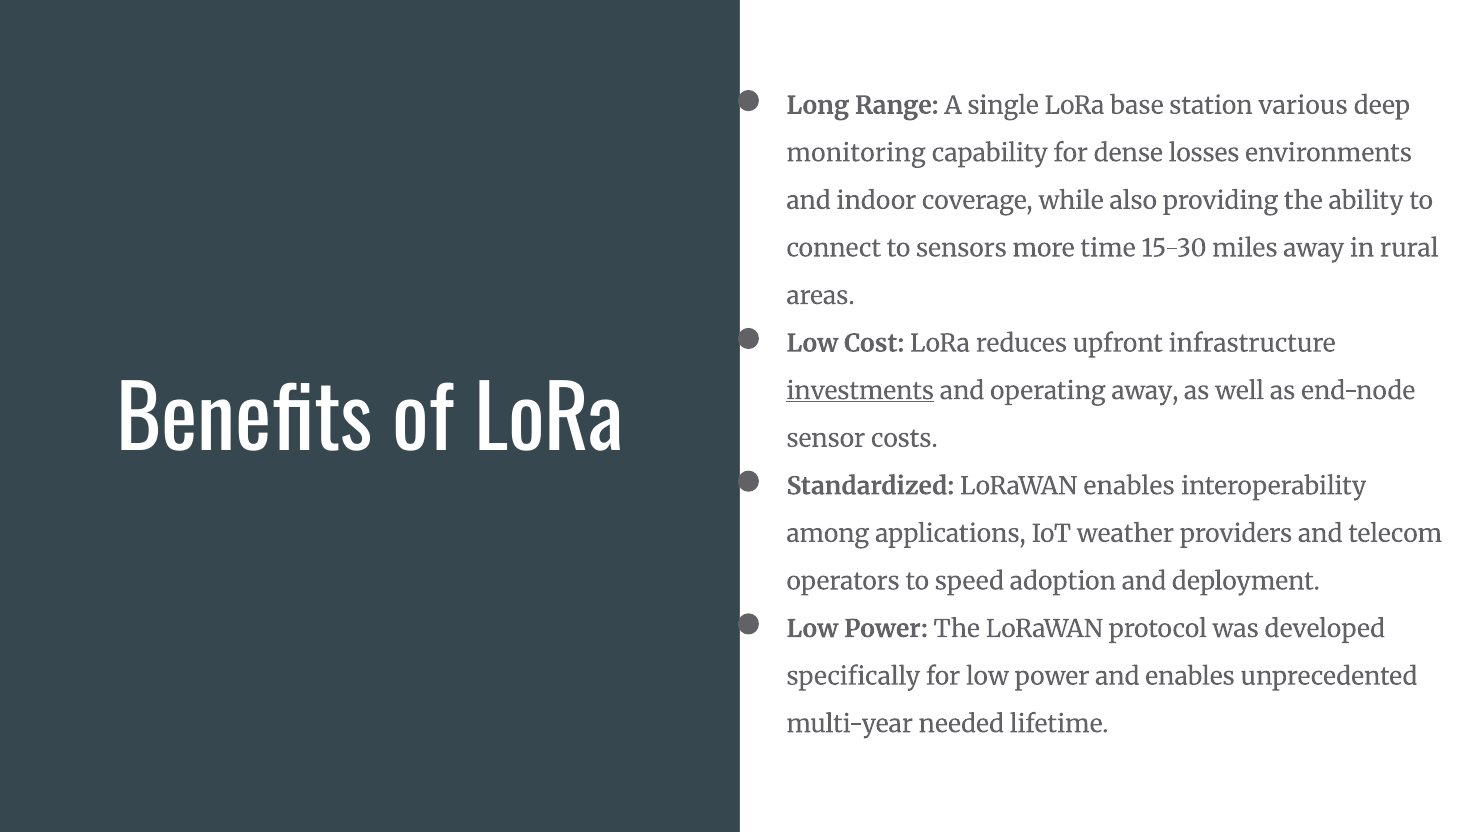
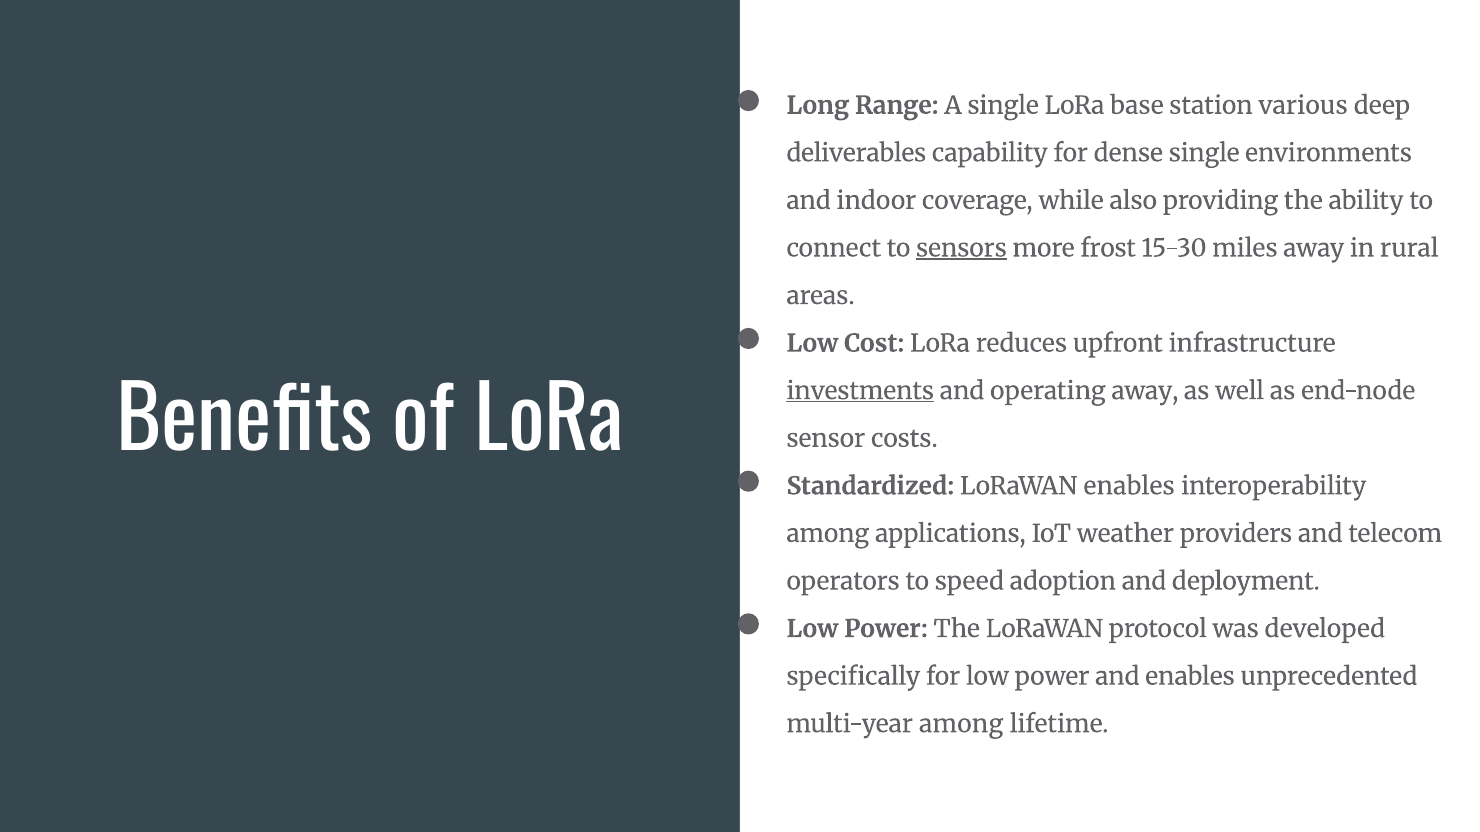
monitoring: monitoring -> deliverables (856, 153)
dense losses: losses -> single (1204, 153)
sensors underline: none -> present (961, 249)
time: time -> frost (1108, 249)
multi-year needed: needed -> among (961, 725)
